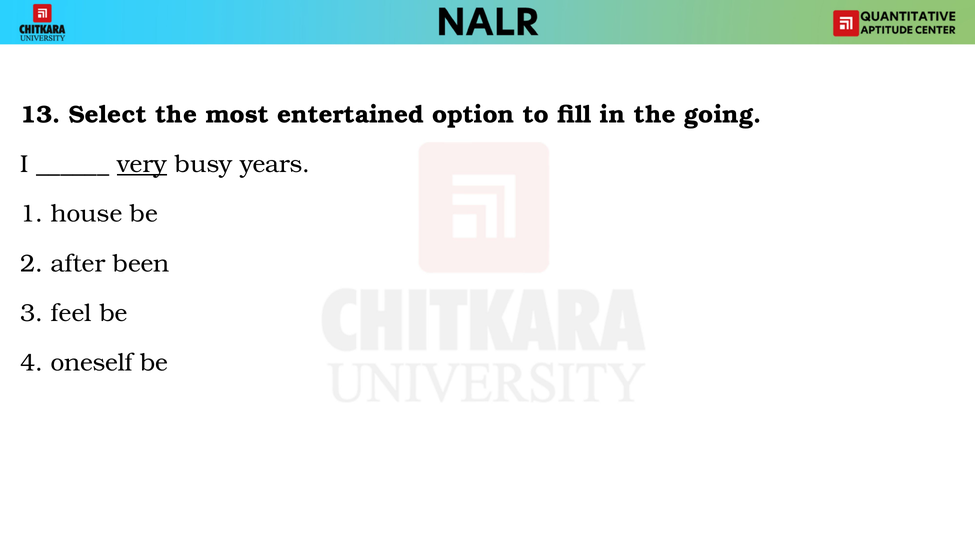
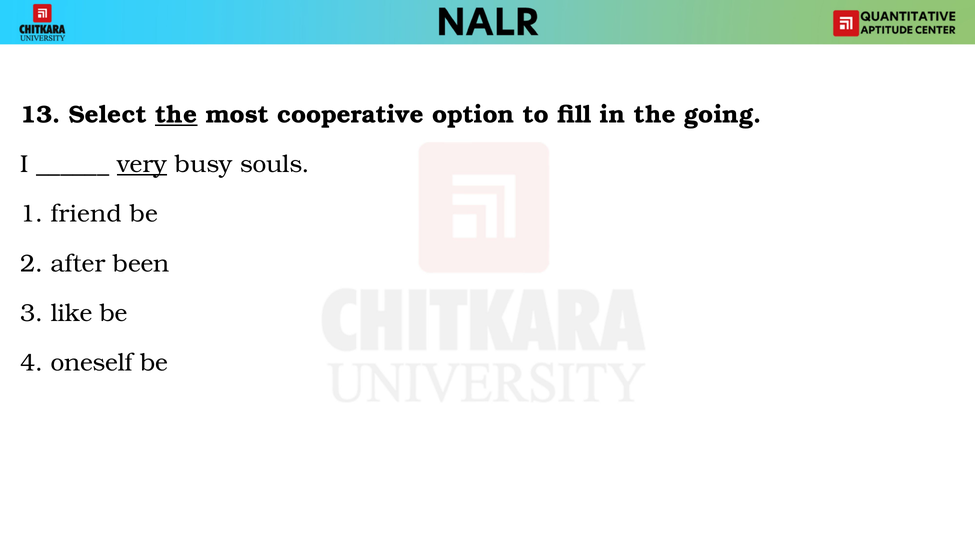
the underline: none -> present (176, 115)
entertained: entertained -> cooperative (351, 115)
years: years -> souls (275, 165)
house: house -> friend (86, 214)
feel: feel -> like (71, 313)
